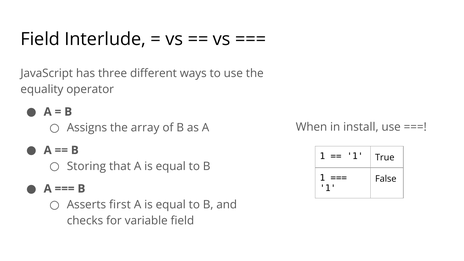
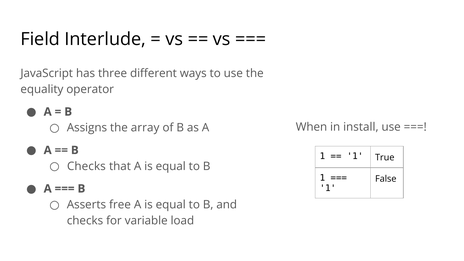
Storing: Storing -> Checks (86, 166)
first: first -> free (120, 205)
variable field: field -> load (182, 221)
